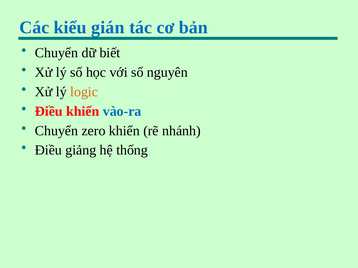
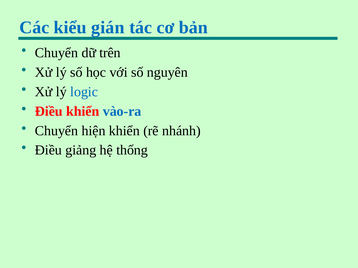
biết: biết -> trên (110, 53)
logic colour: orange -> blue (84, 92)
zero: zero -> hiện (94, 131)
